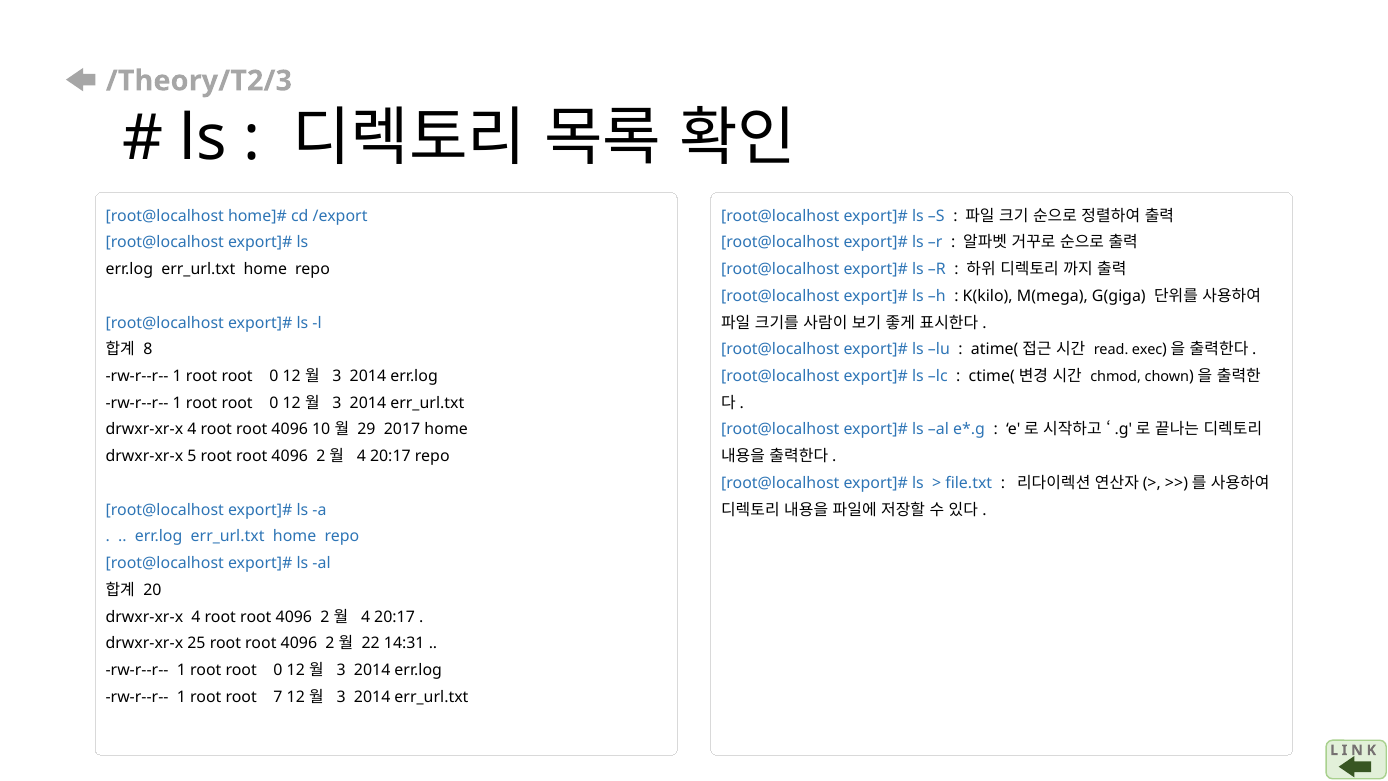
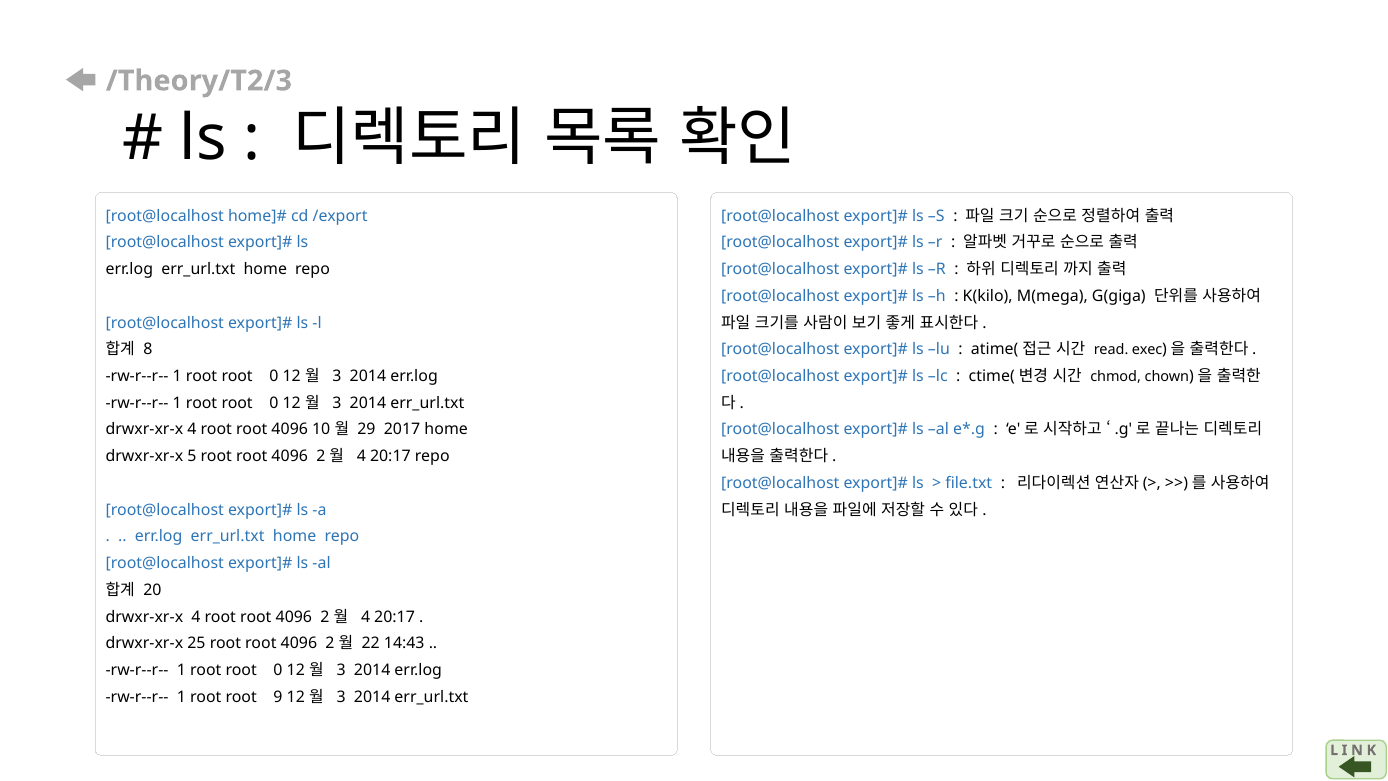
14:31: 14:31 -> 14:43 (404, 643)
7: 7 -> 9 (278, 697)
